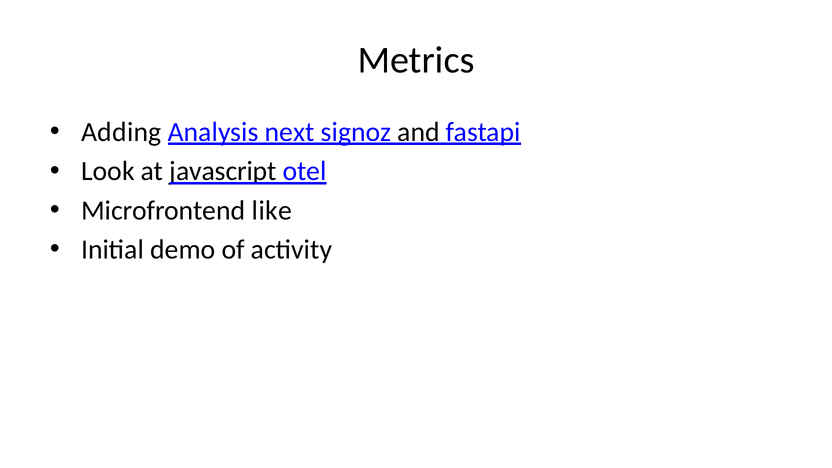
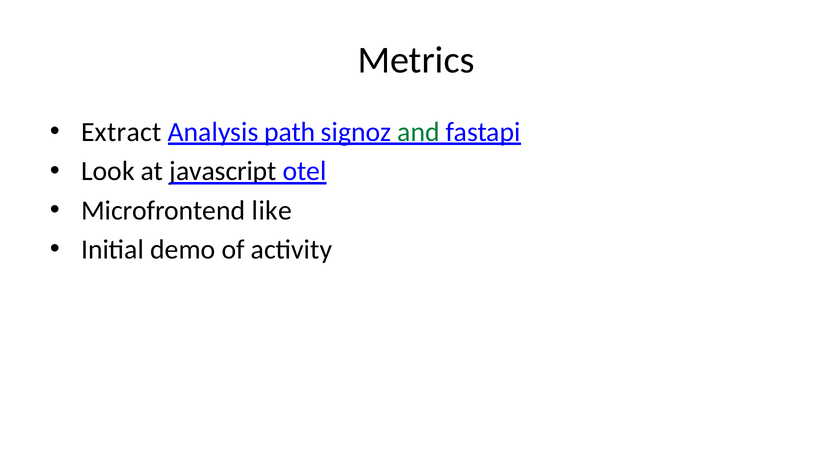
Adding: Adding -> Extract (121, 132)
next: next -> path (290, 132)
and colour: black -> green (418, 132)
